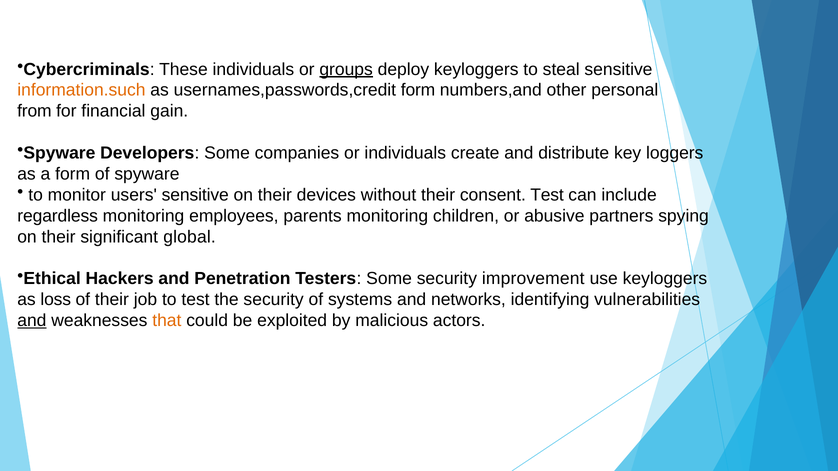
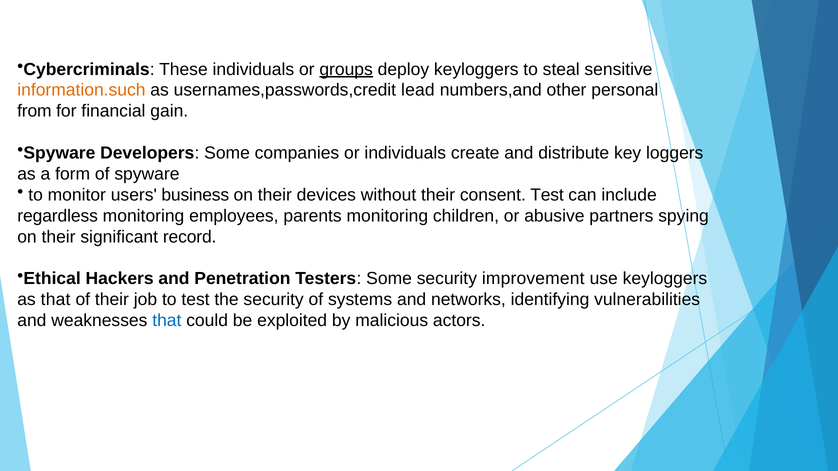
usernames,passwords,credit form: form -> lead (418, 90)
users sensitive: sensitive -> business (195, 195)
global: global -> record (190, 237)
as loss: loss -> that (56, 300)
and underline: present -> none (32, 321)
that colour: orange -> blue (167, 321)
